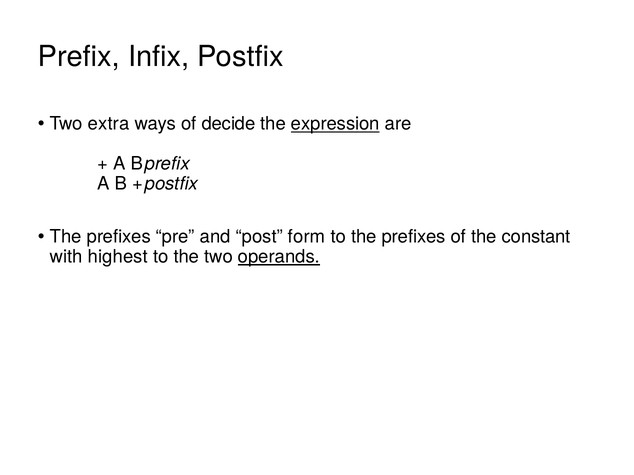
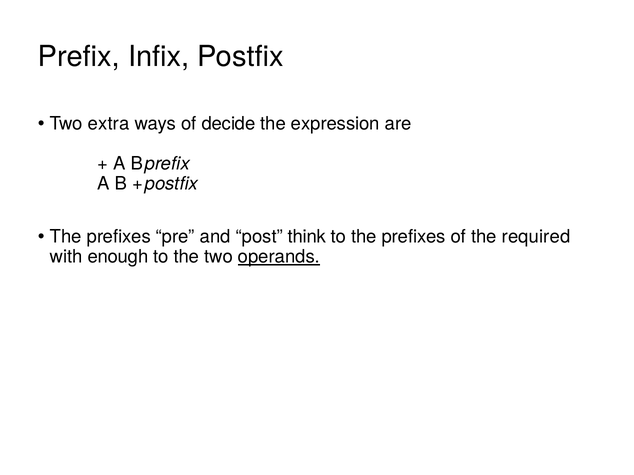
expression underline: present -> none (335, 124)
form: form -> think (307, 237)
constant: constant -> required (536, 237)
highest: highest -> enough (118, 257)
